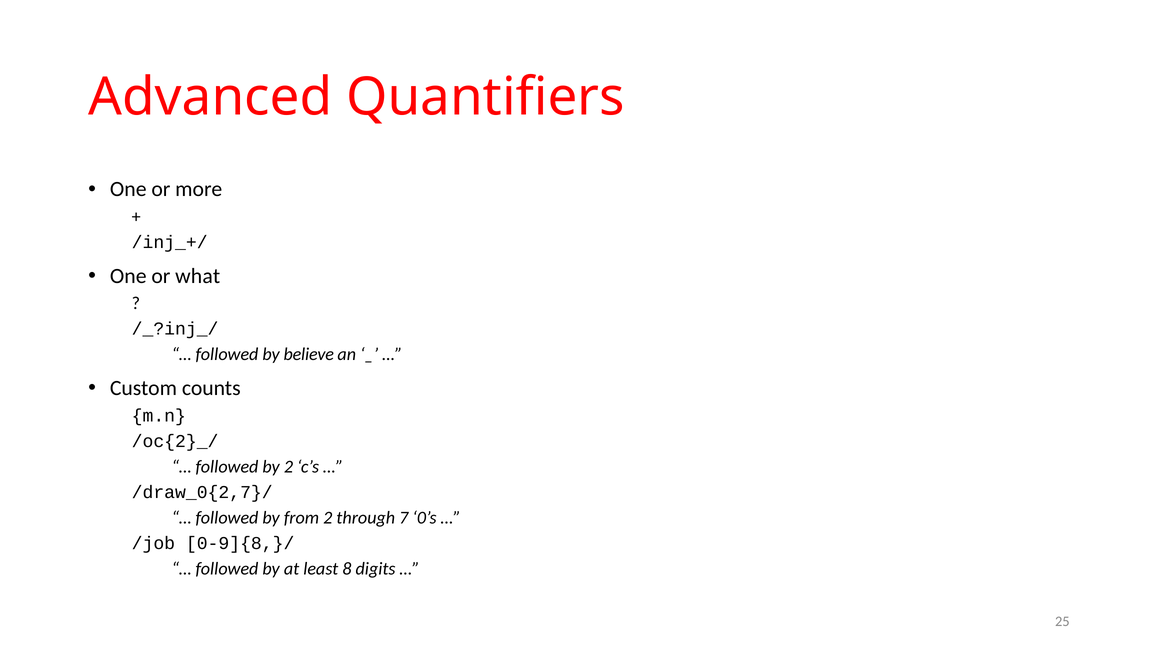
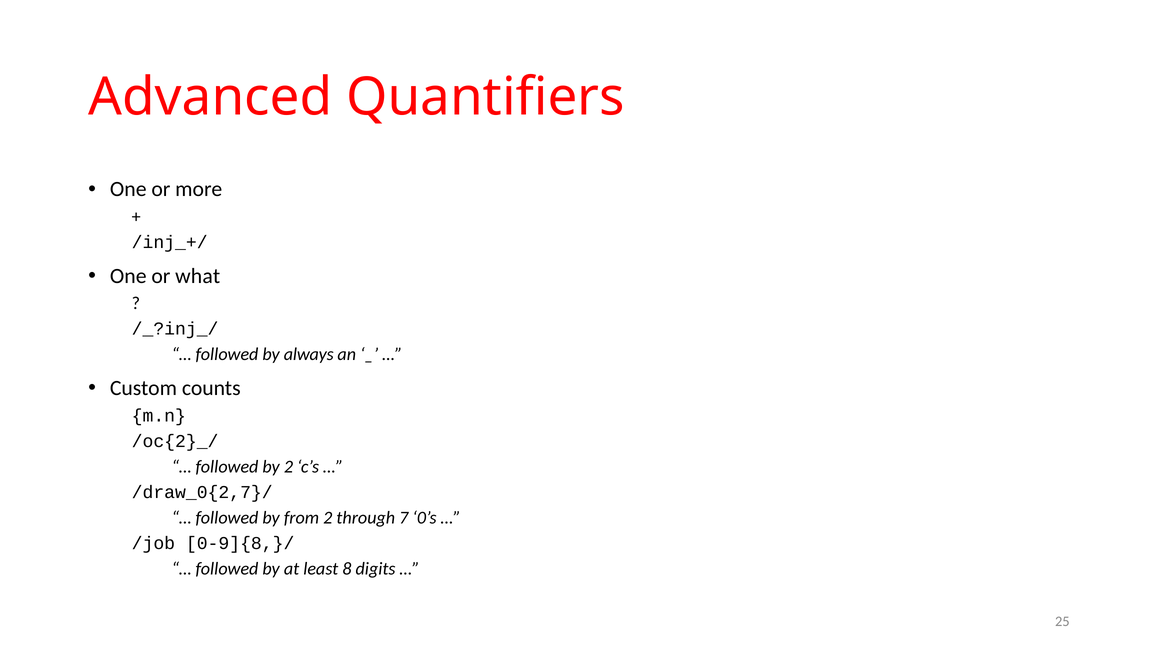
believe: believe -> always (309, 355)
